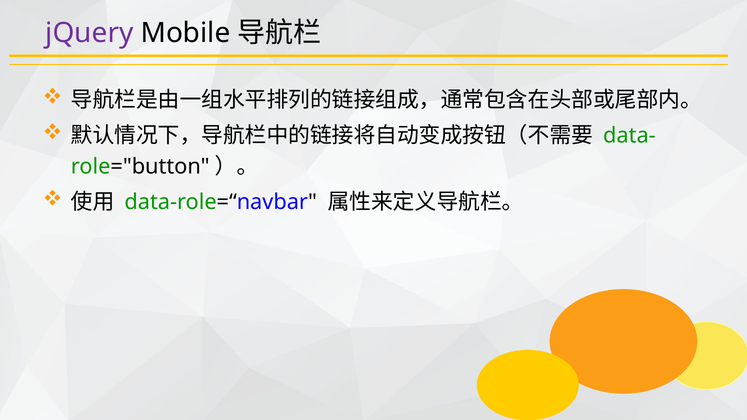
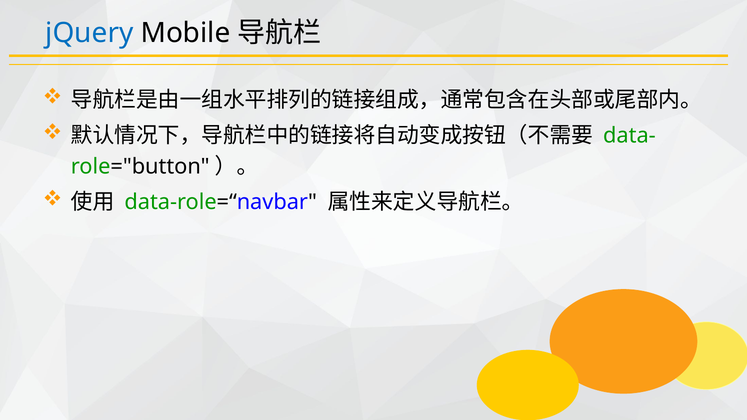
jQuery colour: purple -> blue (89, 33)
